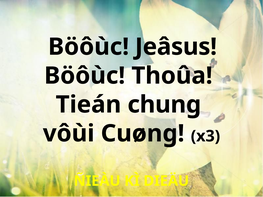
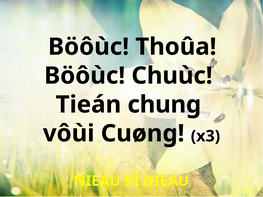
Jeâsus: Jeâsus -> Thoûa (176, 47)
Thoûa: Thoûa -> Chuùc (172, 76)
